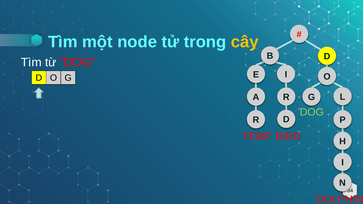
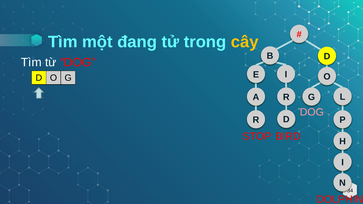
node: node -> đang (137, 42)
DOG colour: light green -> pink (312, 112)
TEMP: TEMP -> STOP (257, 136)
